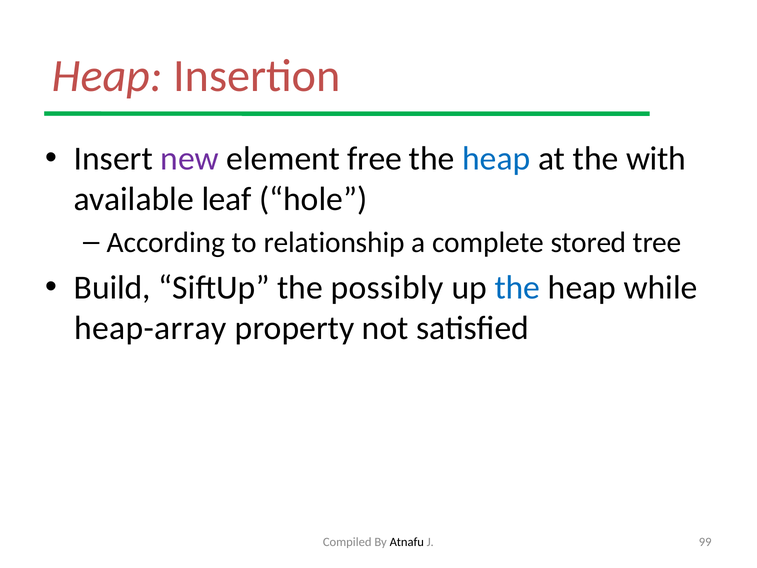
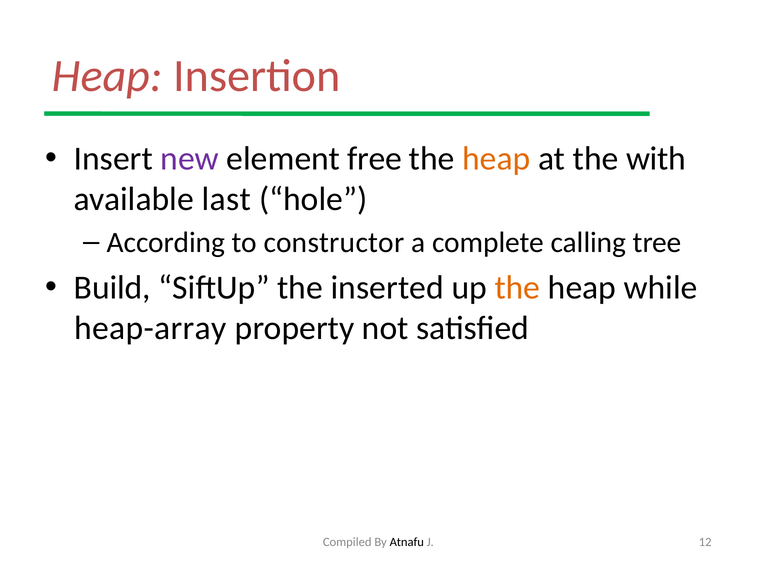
heap colour: blue -> orange (496, 159)
leaf: leaf -> last (226, 199)
relationship: relationship -> constructor (334, 243)
stored: stored -> calling (588, 243)
possibly: possibly -> inserted (387, 288)
the colour: blue -> orange (517, 288)
99: 99 -> 12 (705, 542)
